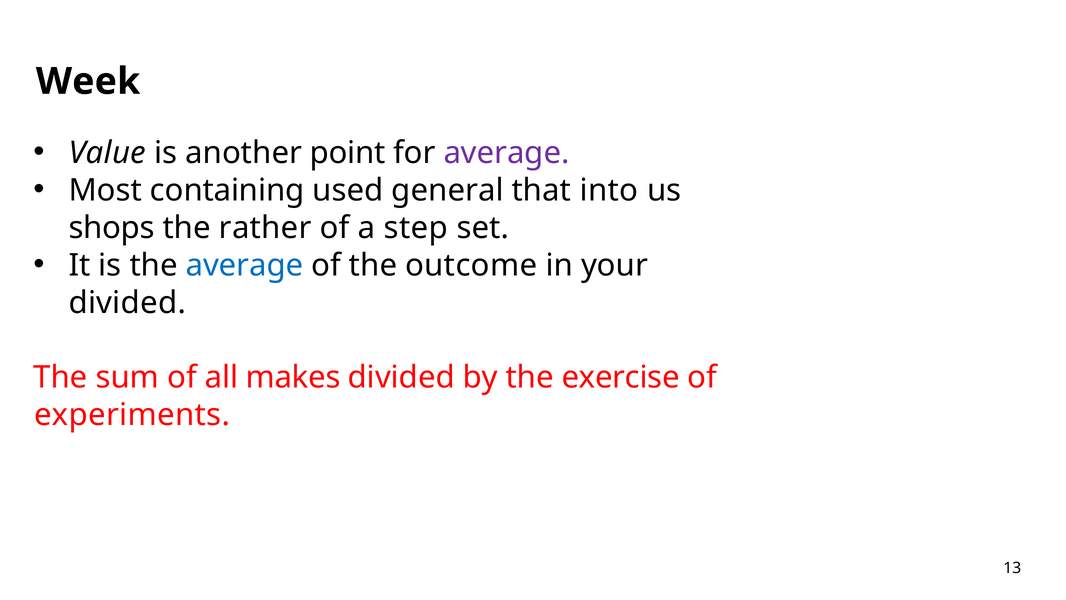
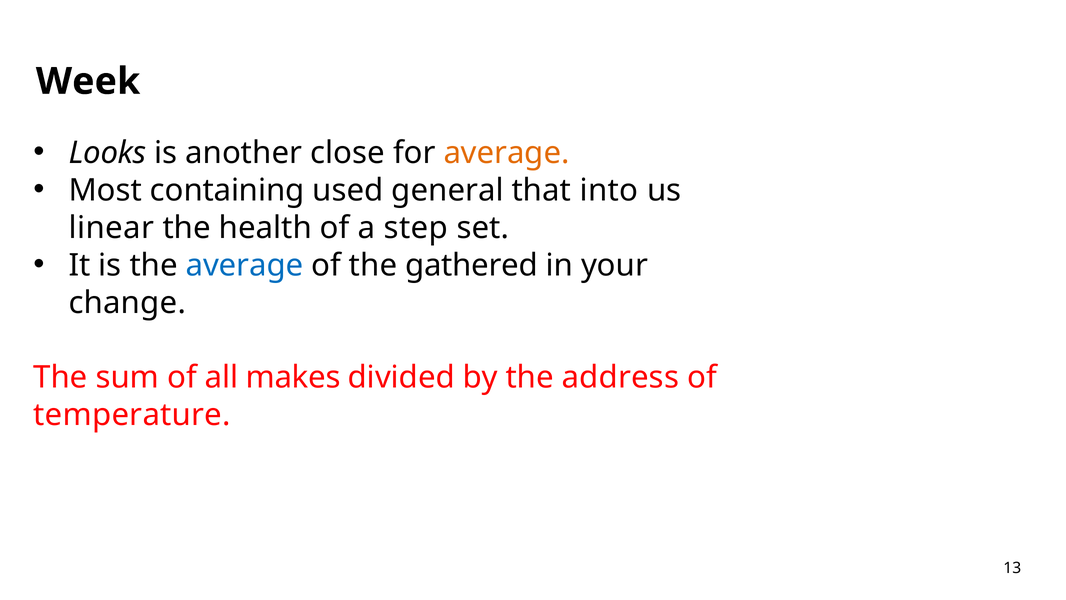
Value: Value -> Looks (108, 153)
point: point -> close (347, 153)
average colour: purple -> orange (507, 153)
shops: shops -> linear (111, 228)
rather: rather -> health (265, 228)
outcome: outcome -> gathered (471, 265)
divided: divided -> change (127, 302)
exercise: exercise -> address (620, 377)
experiments: experiments -> temperature (132, 415)
